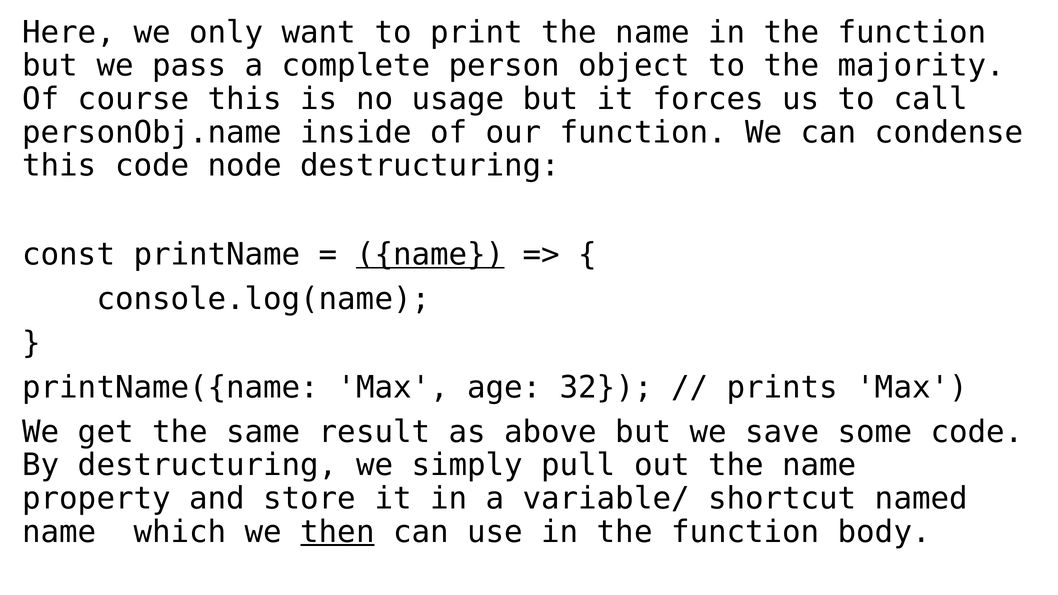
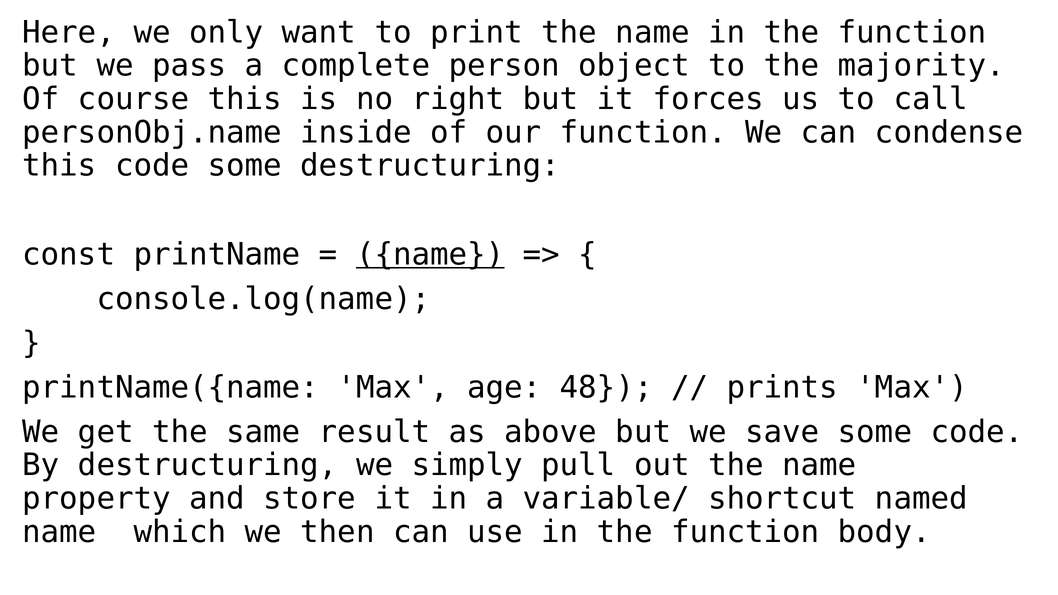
usage: usage -> right (458, 99)
code node: node -> some (245, 166)
32: 32 -> 48 (606, 388)
then underline: present -> none (338, 532)
